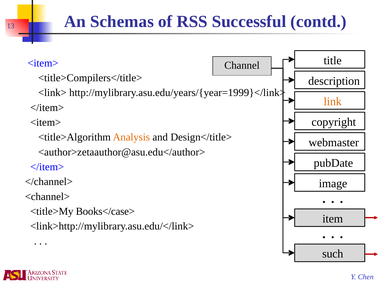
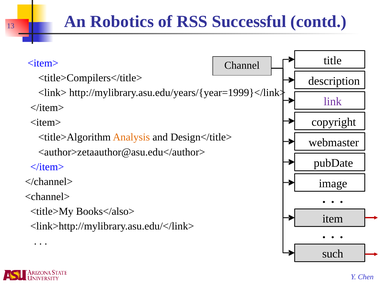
Schemas: Schemas -> Robotics (122, 21)
link colour: orange -> purple (333, 101)
Books</case>: Books</case> -> Books</also> (105, 211)
